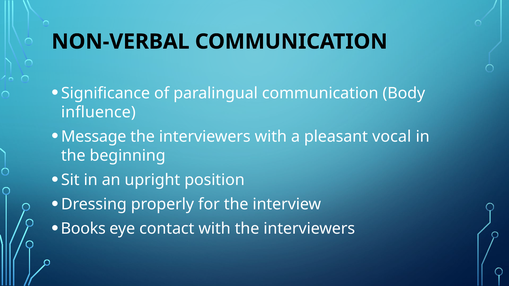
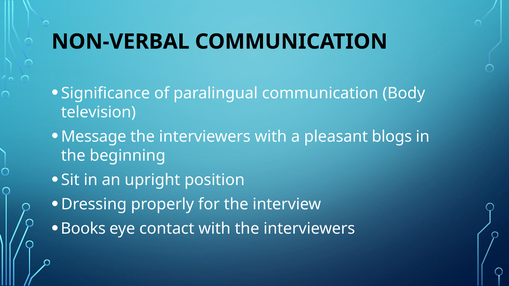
influence: influence -> television (98, 112)
vocal: vocal -> blogs (392, 137)
